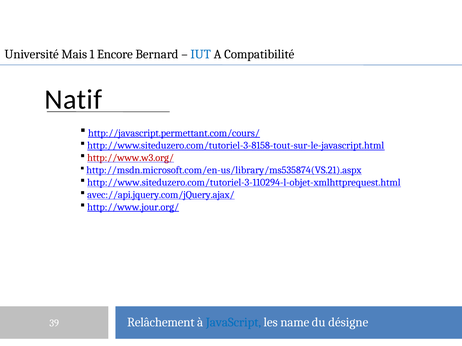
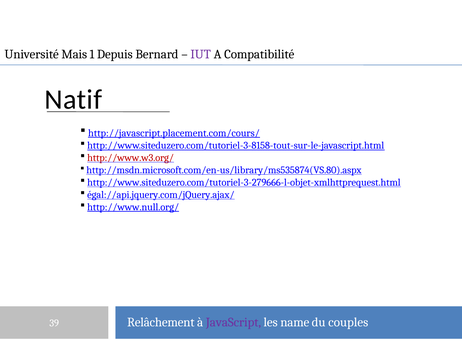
Encore: Encore -> Depuis (115, 54)
IUT colour: blue -> purple (201, 54)
http://javascript.permettant.com/cours/: http://javascript.permettant.com/cours/ -> http://javascript.placement.com/cours/ (174, 133)
http://msdn.microsoft.com/en-us/library/ms535874(VS.21).aspx: http://msdn.microsoft.com/en-us/library/ms535874(VS.21).aspx -> http://msdn.microsoft.com/en-us/library/ms535874(VS.80).aspx (224, 170)
http://www.siteduzero.com/tutoriel-3-110294-l-objet-xmlhttprequest.html: http://www.siteduzero.com/tutoriel-3-110294-l-objet-xmlhttprequest.html -> http://www.siteduzero.com/tutoriel-3-279666-l-objet-xmlhttprequest.html (244, 183)
avec://api.jquery.com/jQuery.ajax/: avec://api.jquery.com/jQuery.ajax/ -> égal://api.jquery.com/jQuery.ajax/ (161, 195)
http://www.jour.org/: http://www.jour.org/ -> http://www.null.org/ (133, 207)
JavaScript colour: blue -> purple (234, 323)
désigne: désigne -> couples (348, 323)
